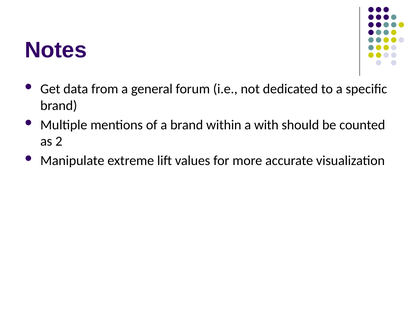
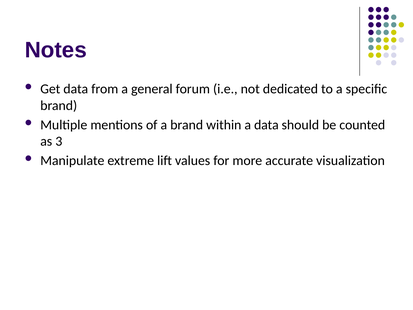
a with: with -> data (266, 125)
2: 2 -> 3 (59, 141)
